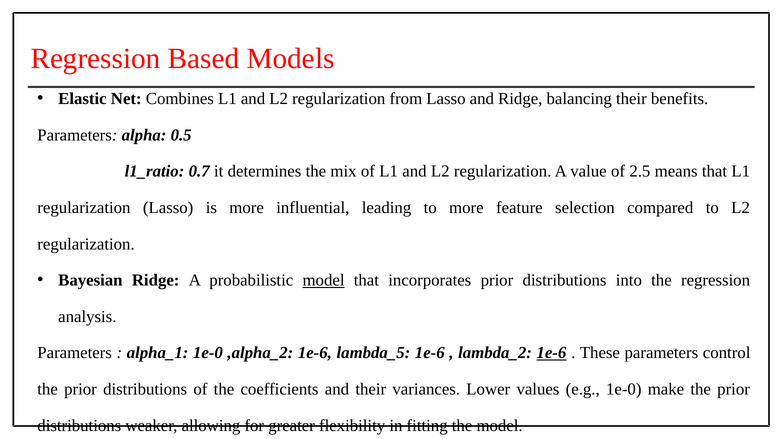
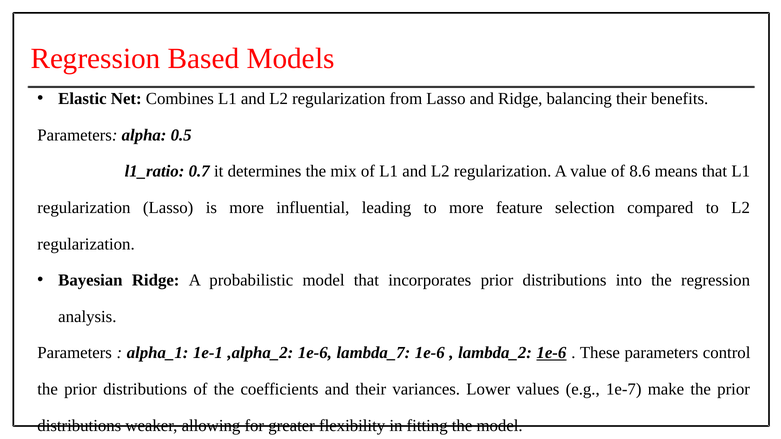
2.5: 2.5 -> 8.6 (640, 172)
model underline: present -> none (324, 281)
alpha_1 1e-0: 1e-0 -> 1e-1 (208, 353)
lambda_5: lambda_5 -> lambda_7 (373, 353)
e.g 1e-0: 1e-0 -> 1e-7 (624, 390)
